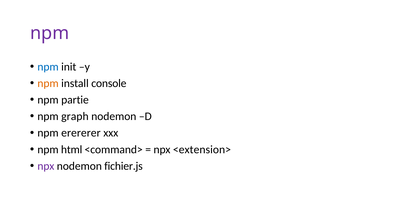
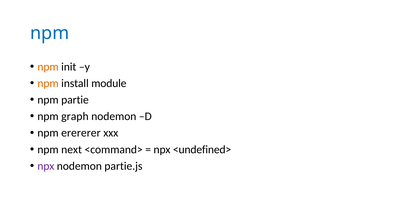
npm colour: purple -> blue (50, 33)
npm colour: blue -> orange (48, 67)
console: console -> module (109, 83)
html: html -> next (72, 149)
<extension>: <extension> -> <undefined> (202, 149)
fichier.js: fichier.js -> partie.js (123, 166)
